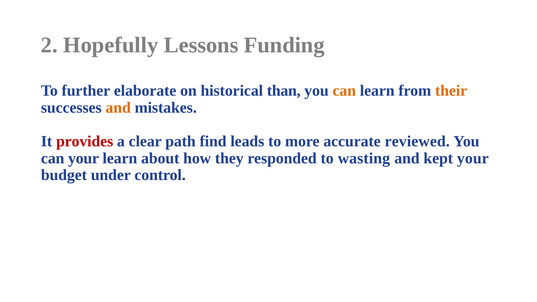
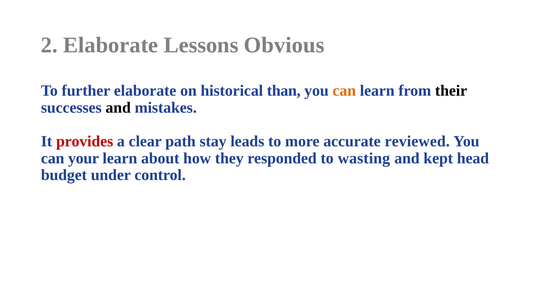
2 Hopefully: Hopefully -> Elaborate (111, 45)
Funding: Funding -> Obvious (284, 45)
their colour: orange -> black (451, 91)
and colour: orange -> black (118, 108)
find: find -> stay (213, 141)
kept your: your -> head (473, 158)
